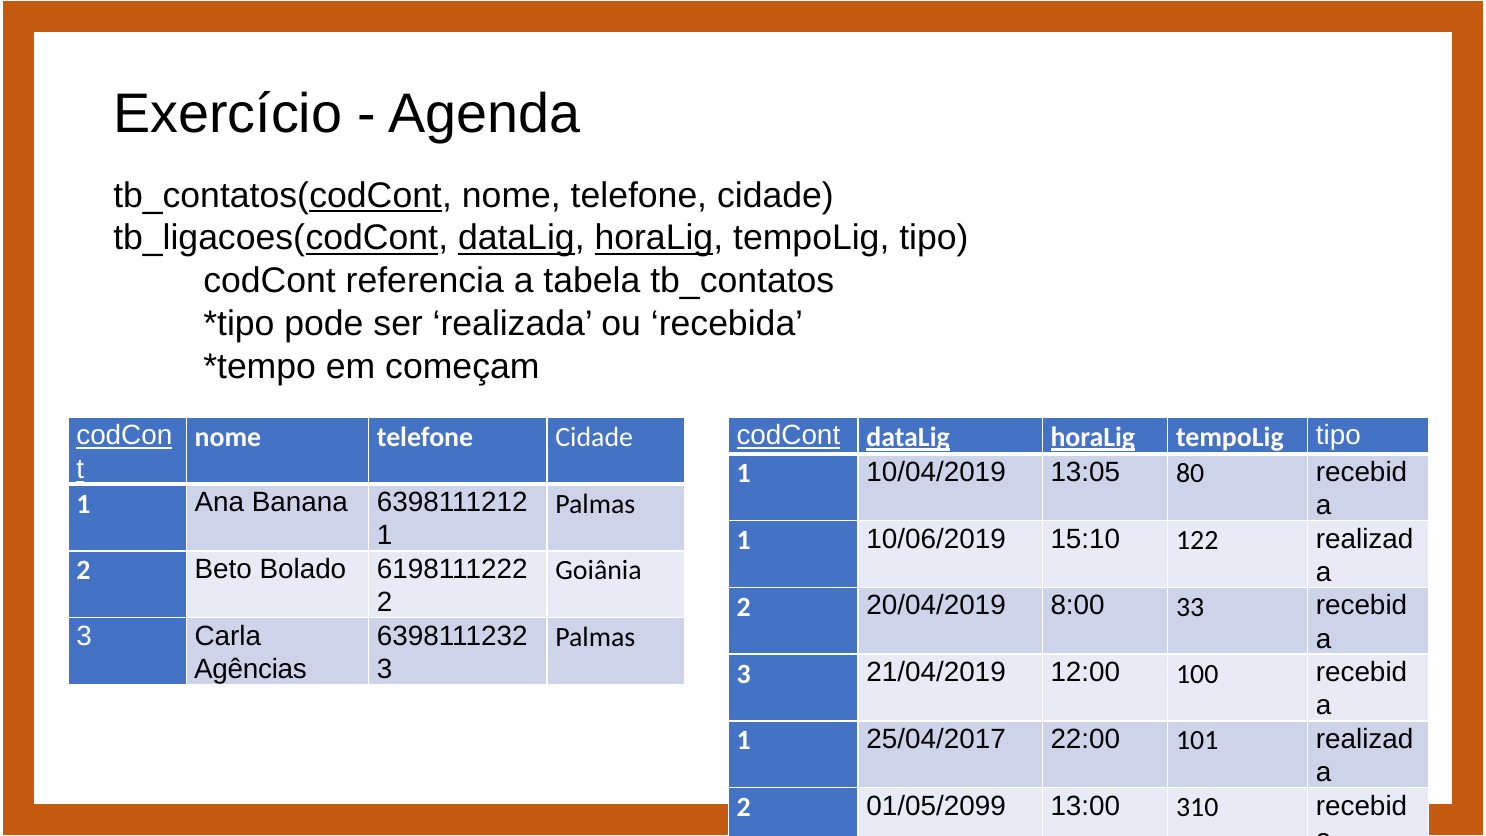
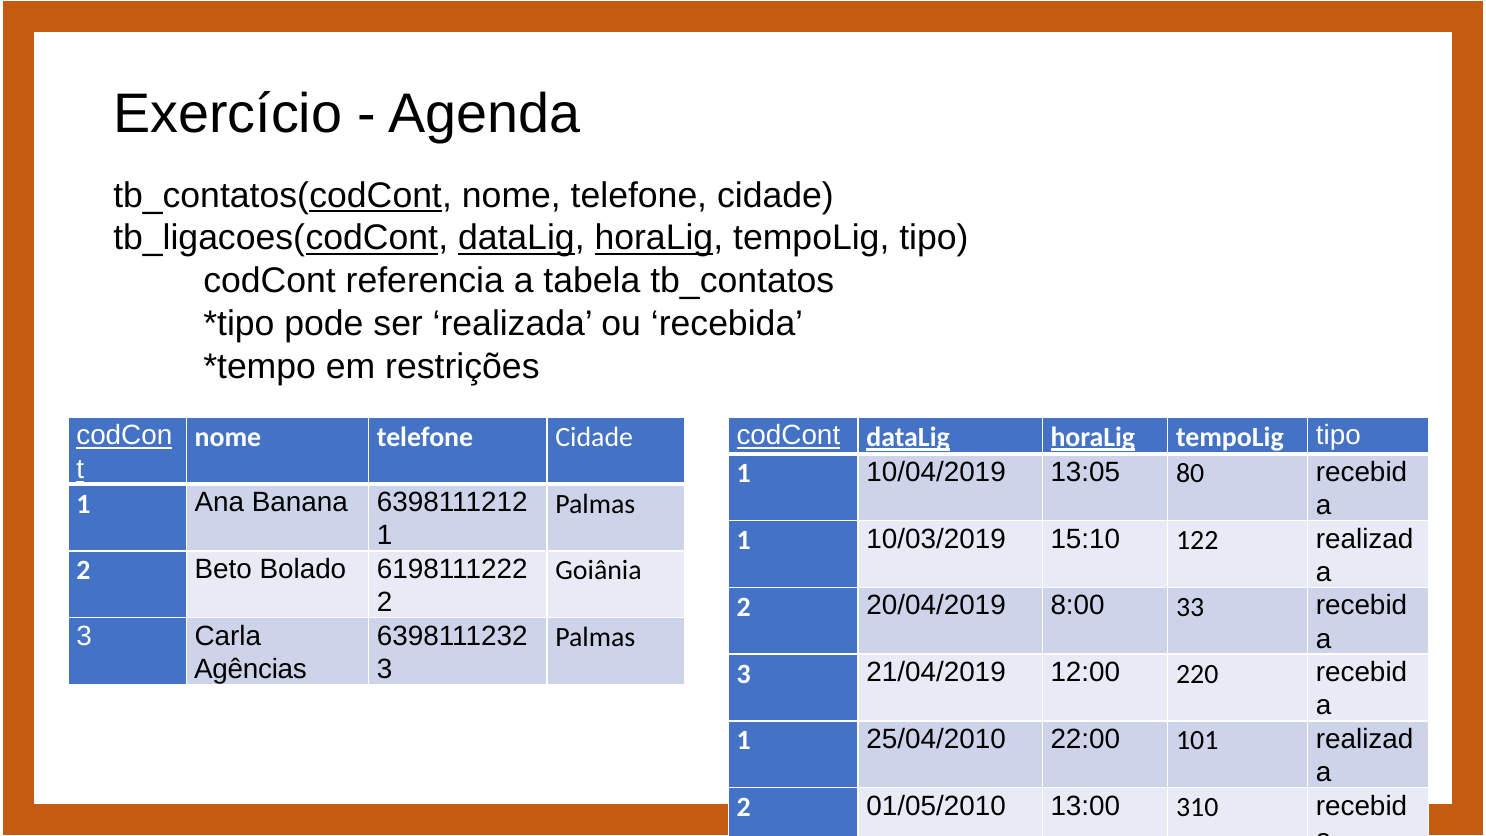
começam: começam -> restrições (462, 366)
10/06/2019: 10/06/2019 -> 10/03/2019 (936, 539)
100: 100 -> 220 (1197, 674)
25/04/2017: 25/04/2017 -> 25/04/2010 (936, 739)
01/05/2099: 01/05/2099 -> 01/05/2010 (936, 806)
